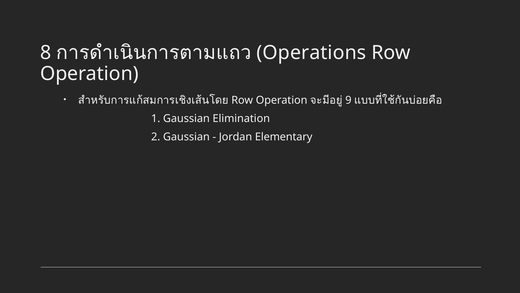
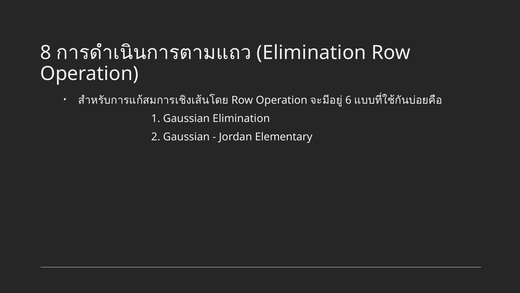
Operations: Operations -> Elimination (311, 53)
9: 9 -> 6 (348, 100)
